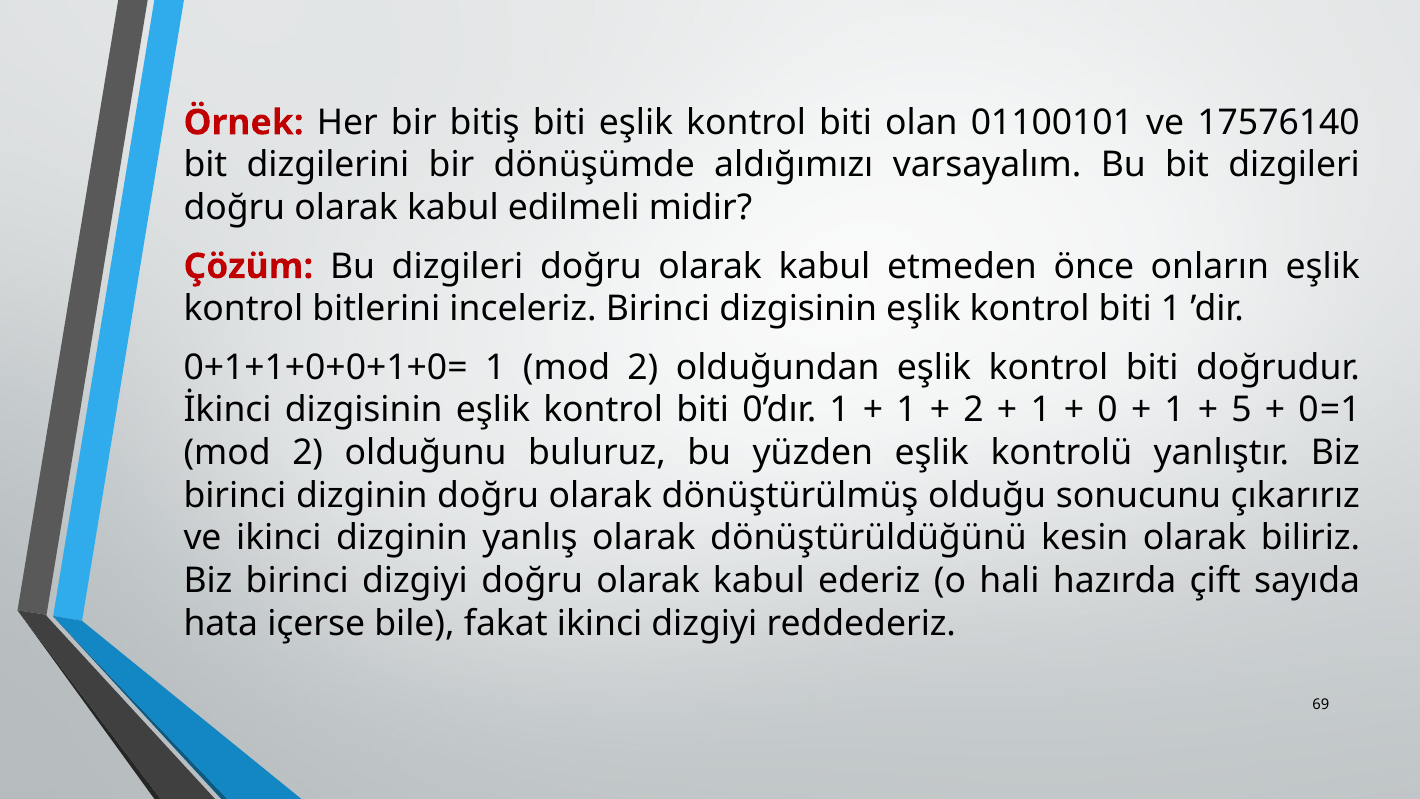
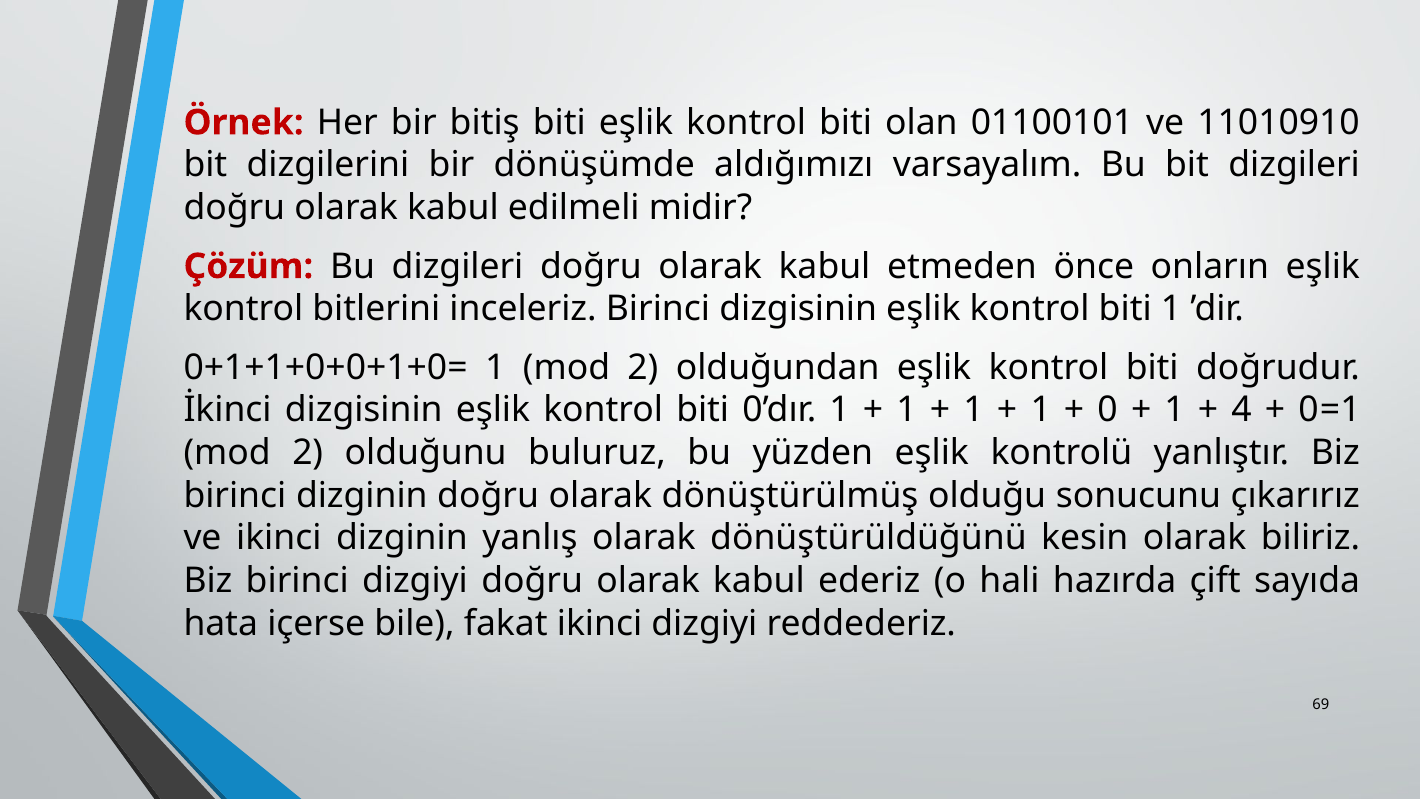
17576140: 17576140 -> 11010910 (1279, 123)
2: 2 -> 1 (974, 410)
5: 5 -> 4 (1242, 410)
